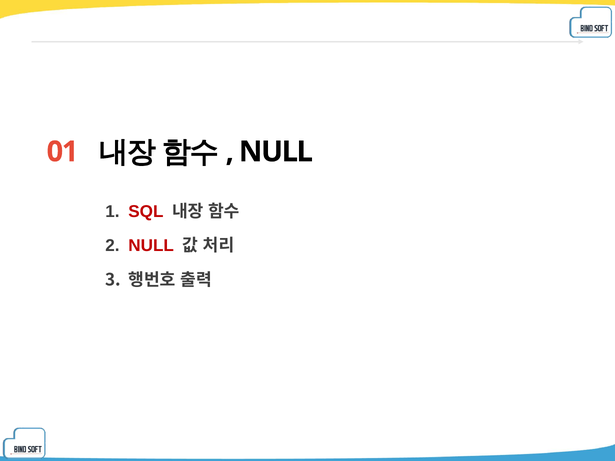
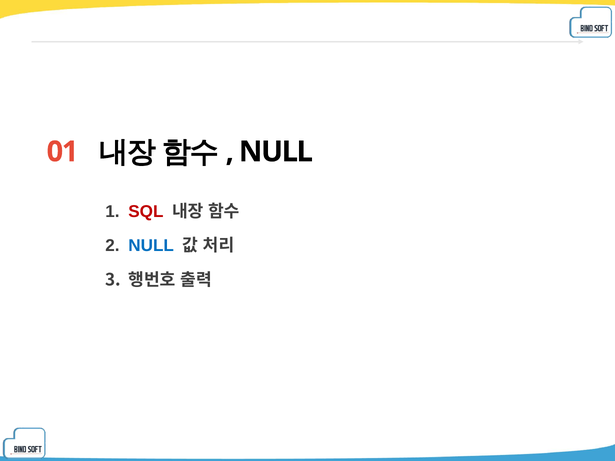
NULL colour: red -> blue (151, 246)
